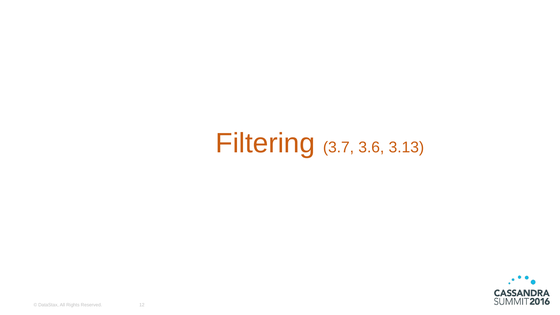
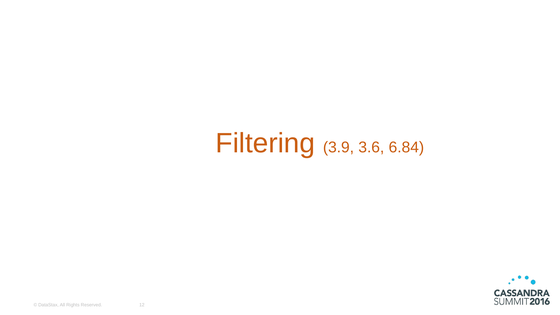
3.7: 3.7 -> 3.9 (338, 147)
3.13: 3.13 -> 6.84 (406, 147)
